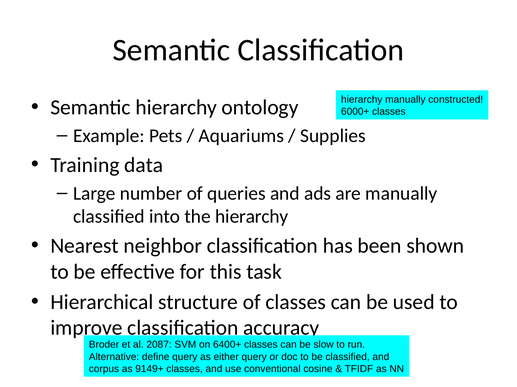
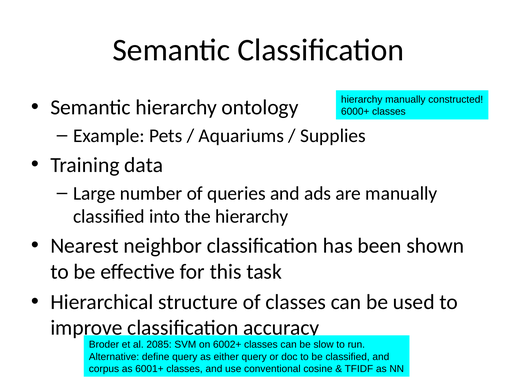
2087: 2087 -> 2085 (159, 345)
6400+: 6400+ -> 6002+ (227, 345)
9149+: 9149+ -> 6001+ (149, 369)
